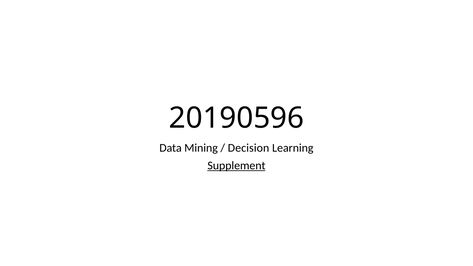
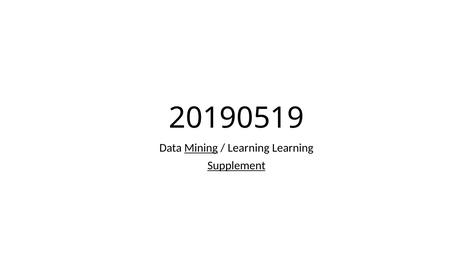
20190596: 20190596 -> 20190519 (237, 118)
Mining underline: none -> present (201, 148)
Decision: Decision -> Learning (249, 148)
